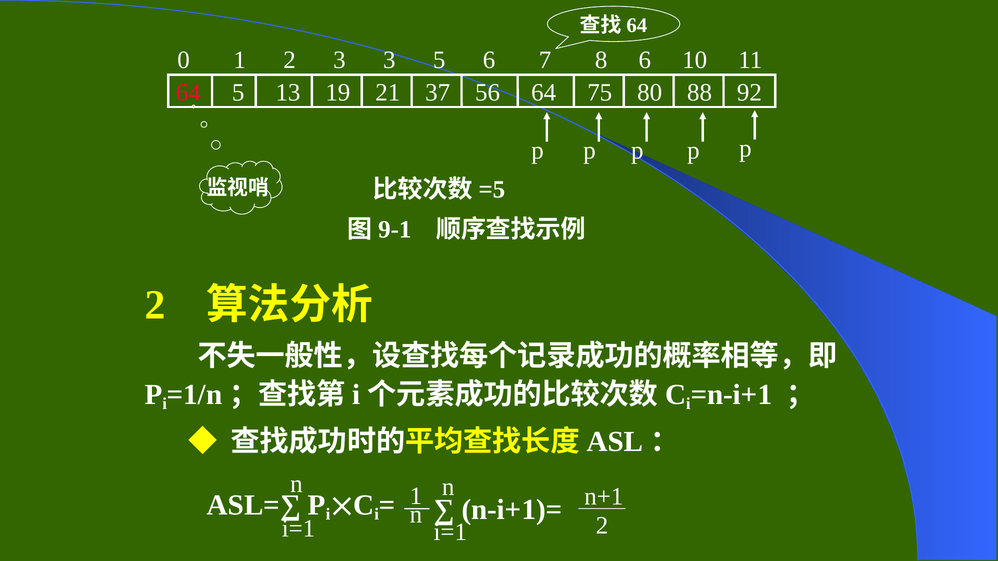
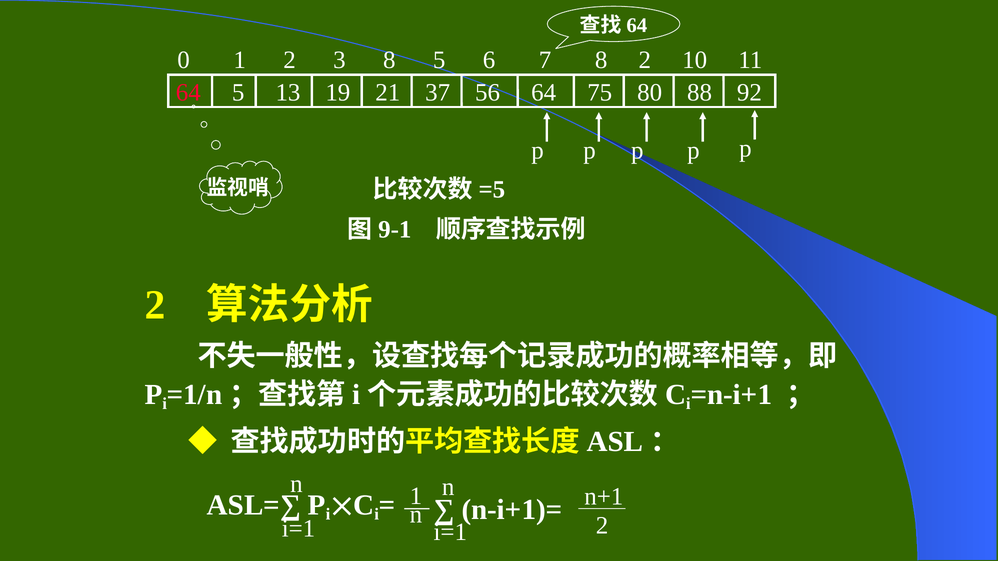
3 3: 3 -> 8 (389, 60)
8 6: 6 -> 2 (645, 60)
